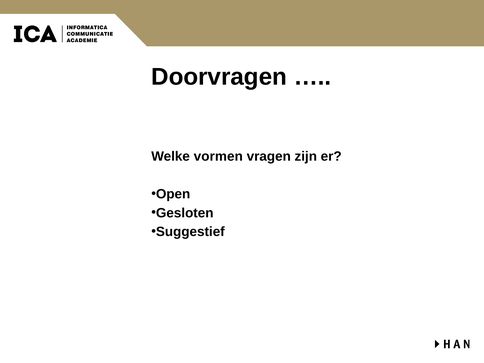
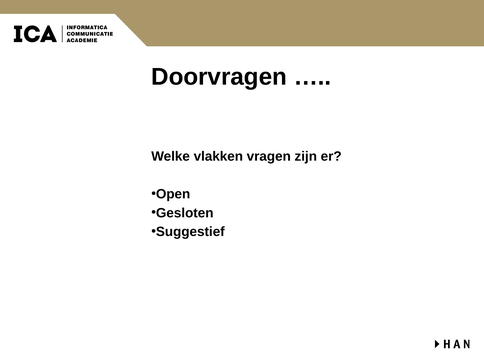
vormen: vormen -> vlakken (218, 156)
